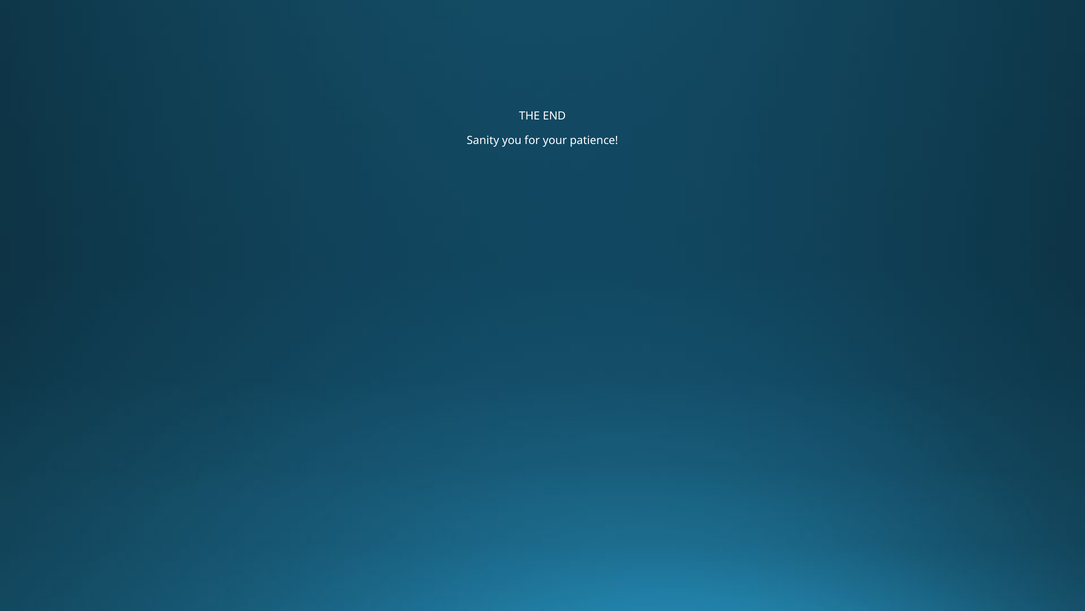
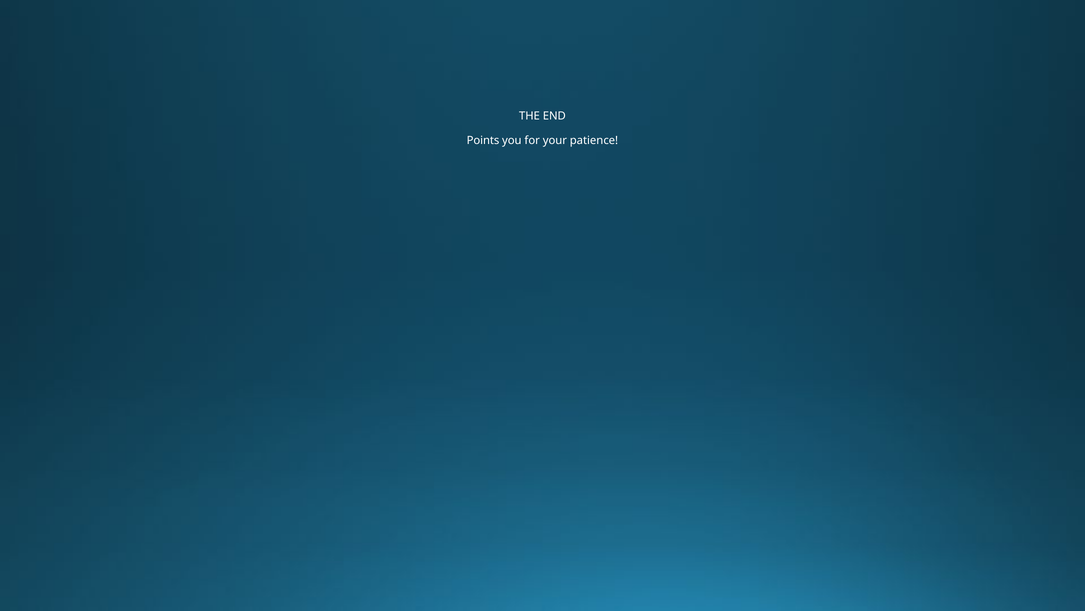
Sanity: Sanity -> Points (483, 140)
